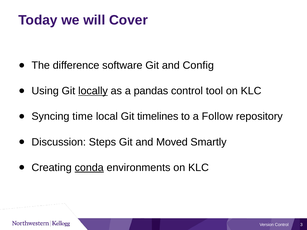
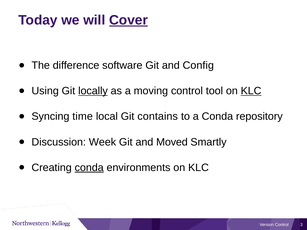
Cover underline: none -> present (128, 20)
pandas: pandas -> moving (151, 91)
KLC underline: none -> present (251, 91)
timelines: timelines -> contains (158, 117)
a Follow: Follow -> Conda (217, 117)
Steps: Steps -> Week (102, 142)
